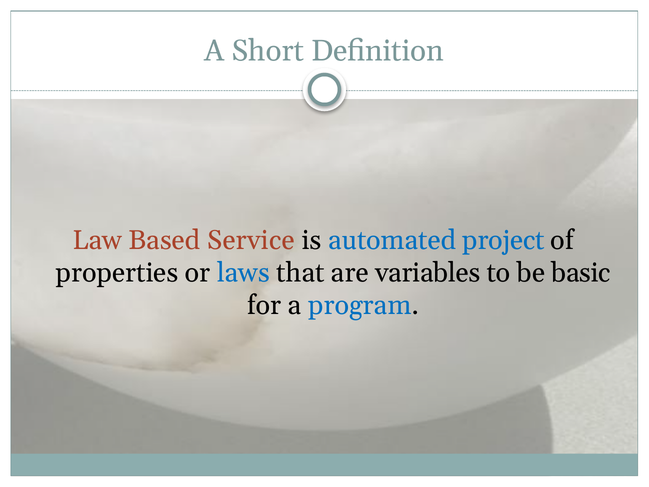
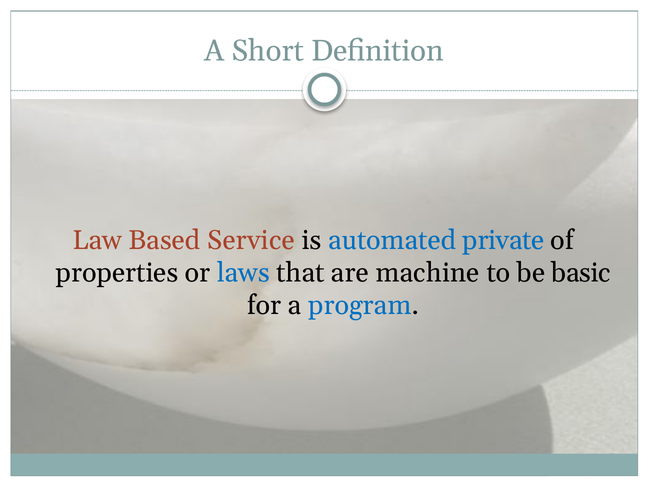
project: project -> private (503, 240)
variables: variables -> machine (427, 272)
